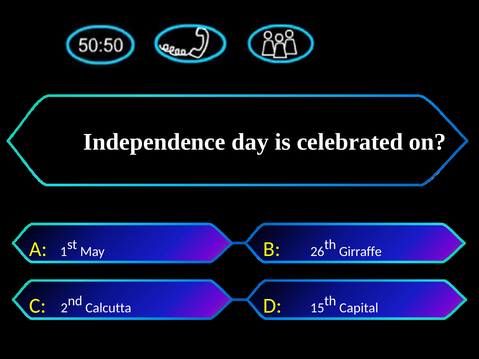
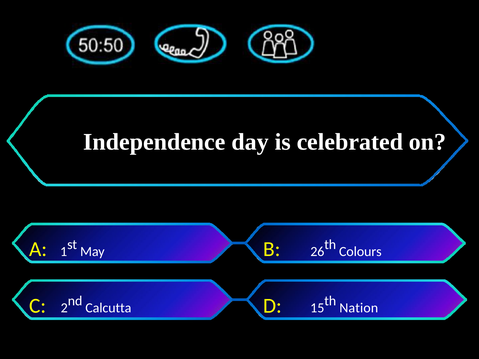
Girraffe: Girraffe -> Colours (360, 252)
Capital: Capital -> Nation (359, 308)
